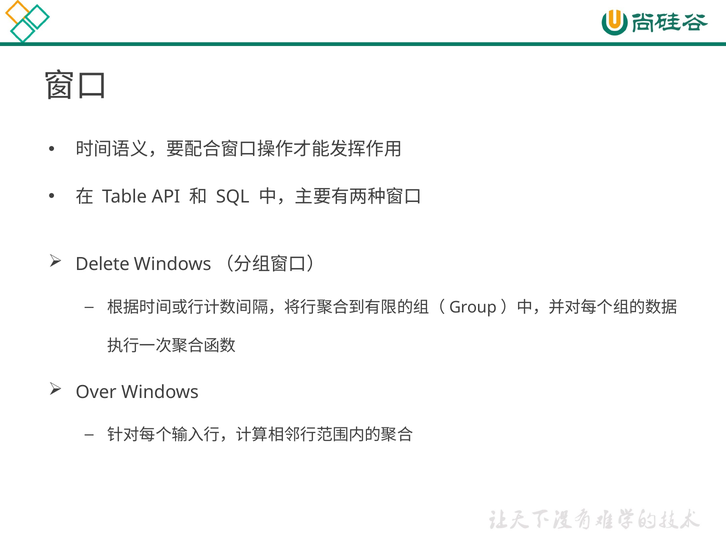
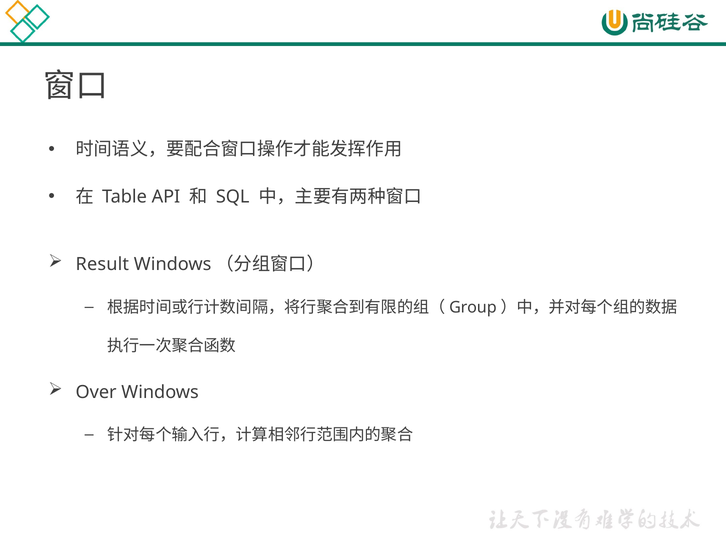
Delete: Delete -> Result (102, 265)
